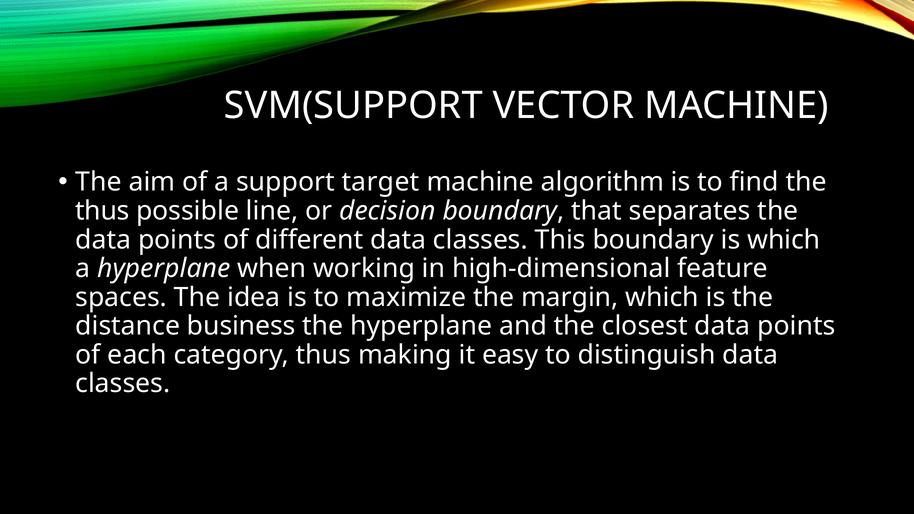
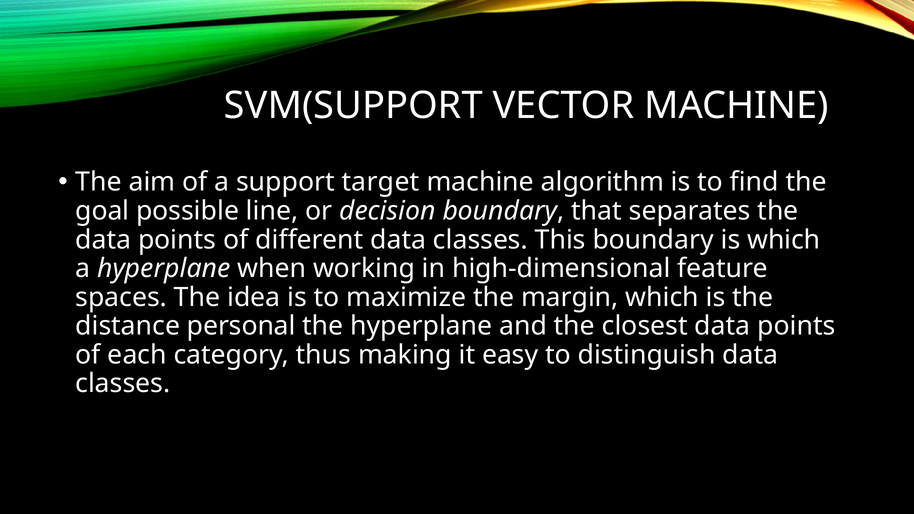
thus: thus -> goal (102, 211)
business: business -> personal (241, 326)
